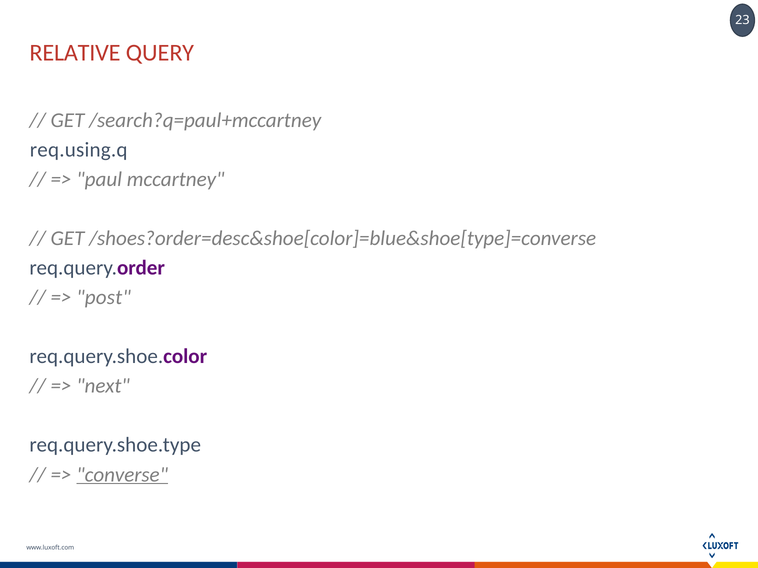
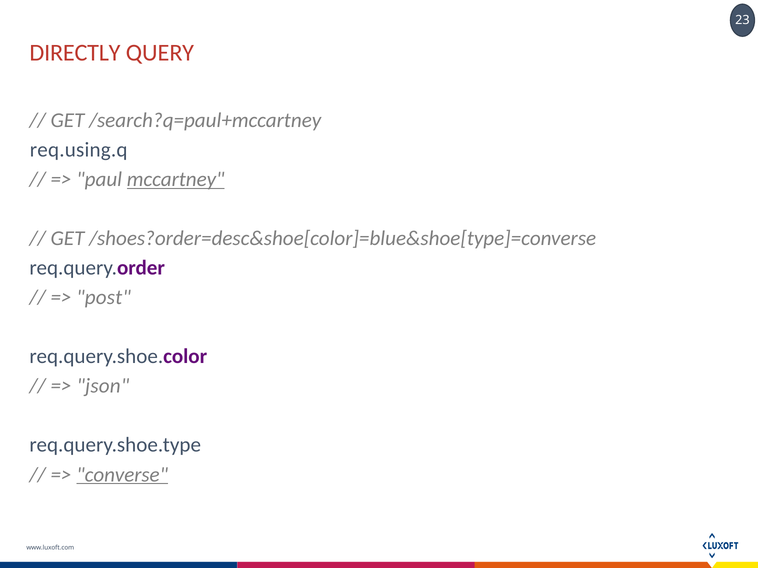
RELATIVE: RELATIVE -> DIRECTLY (75, 53)
mccartney underline: none -> present (176, 180)
next: next -> json (103, 386)
